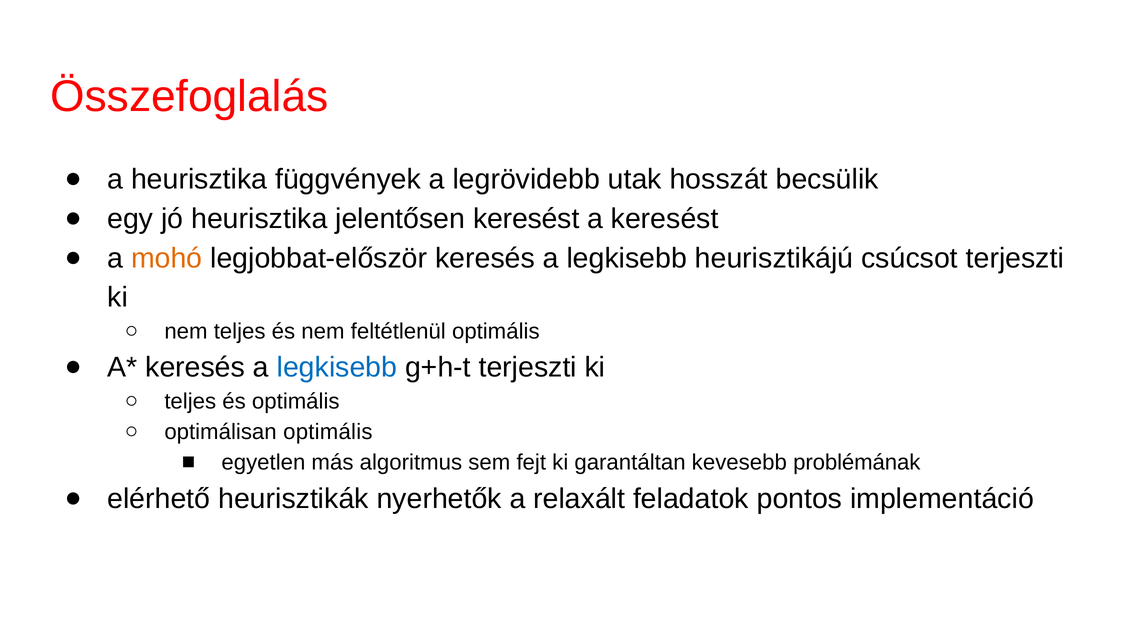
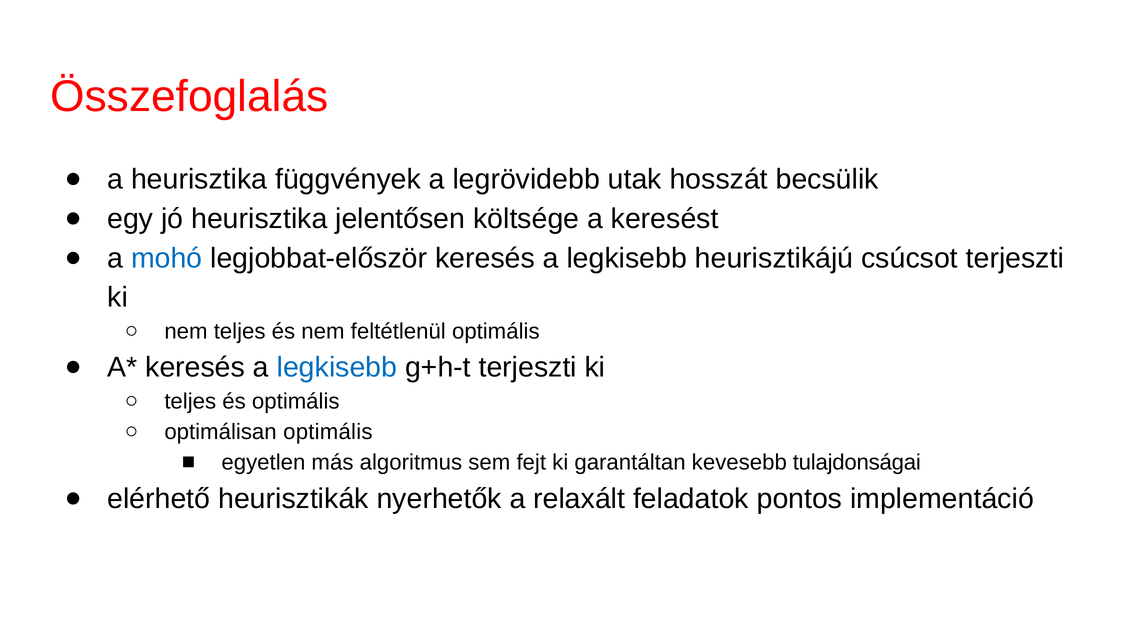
jelentősen keresést: keresést -> költsége (526, 219)
mohó colour: orange -> blue (167, 258)
problémának: problémának -> tulajdonságai (857, 463)
